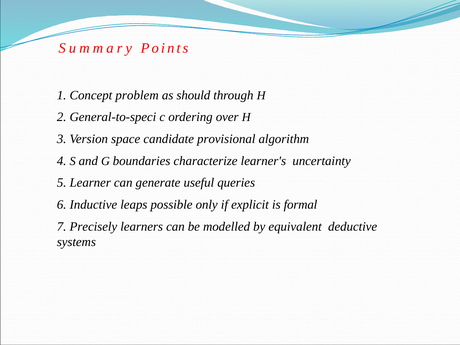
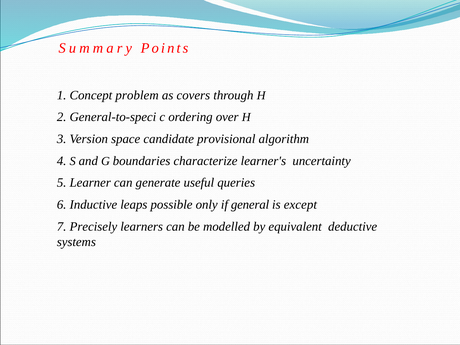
should: should -> covers (193, 95)
explicit: explicit -> general (250, 205)
formal: formal -> except (300, 205)
